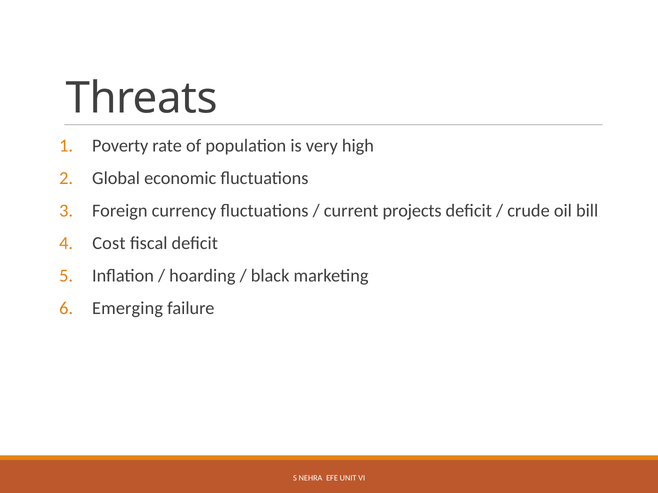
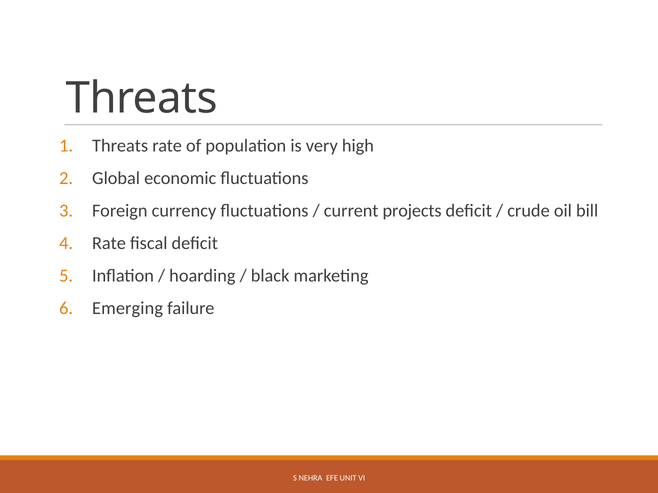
Poverty: Poverty -> Threats (120, 146)
Cost: Cost -> Rate (109, 243)
